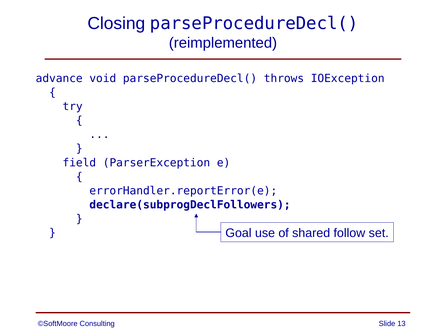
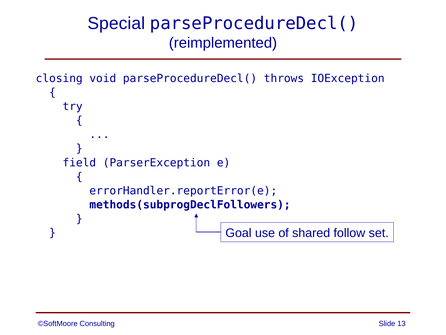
Closing: Closing -> Special (116, 24)
advance: advance -> closing (59, 78)
declare(subprogDeclFollowers: declare(subprogDeclFollowers -> methods(subprogDeclFollowers (190, 204)
